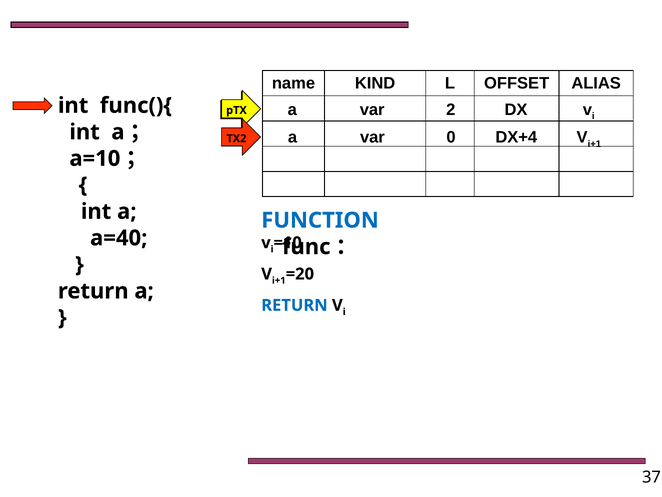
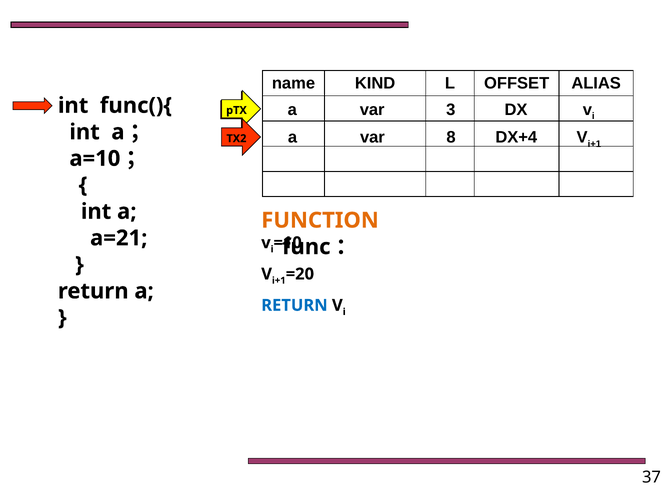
2: 2 -> 3 (451, 109)
0: 0 -> 8 (451, 137)
FUNCTION colour: blue -> orange (320, 220)
a=40: a=40 -> a=21 (119, 238)
